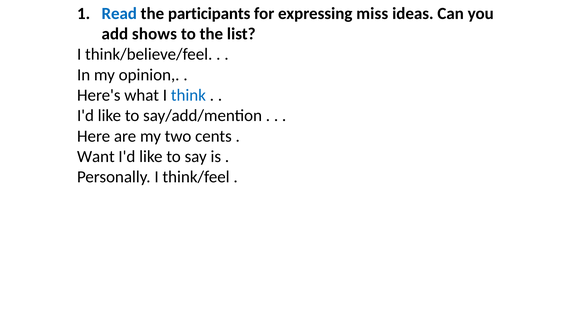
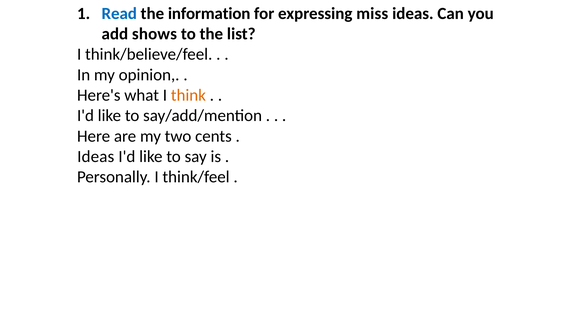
participants: participants -> information (209, 14)
think colour: blue -> orange (188, 95)
Want: Want -> Ideas (96, 156)
